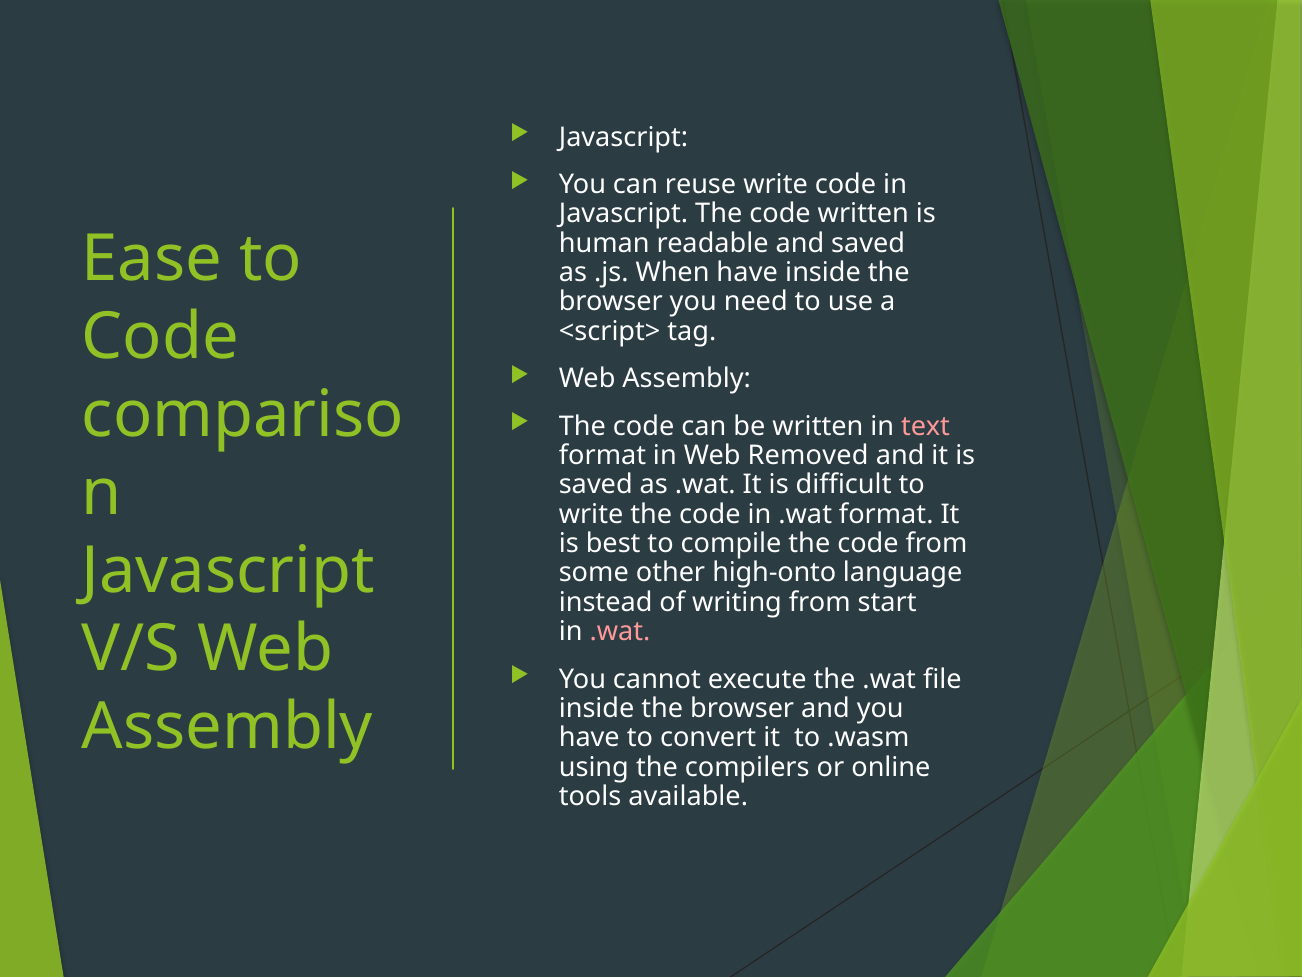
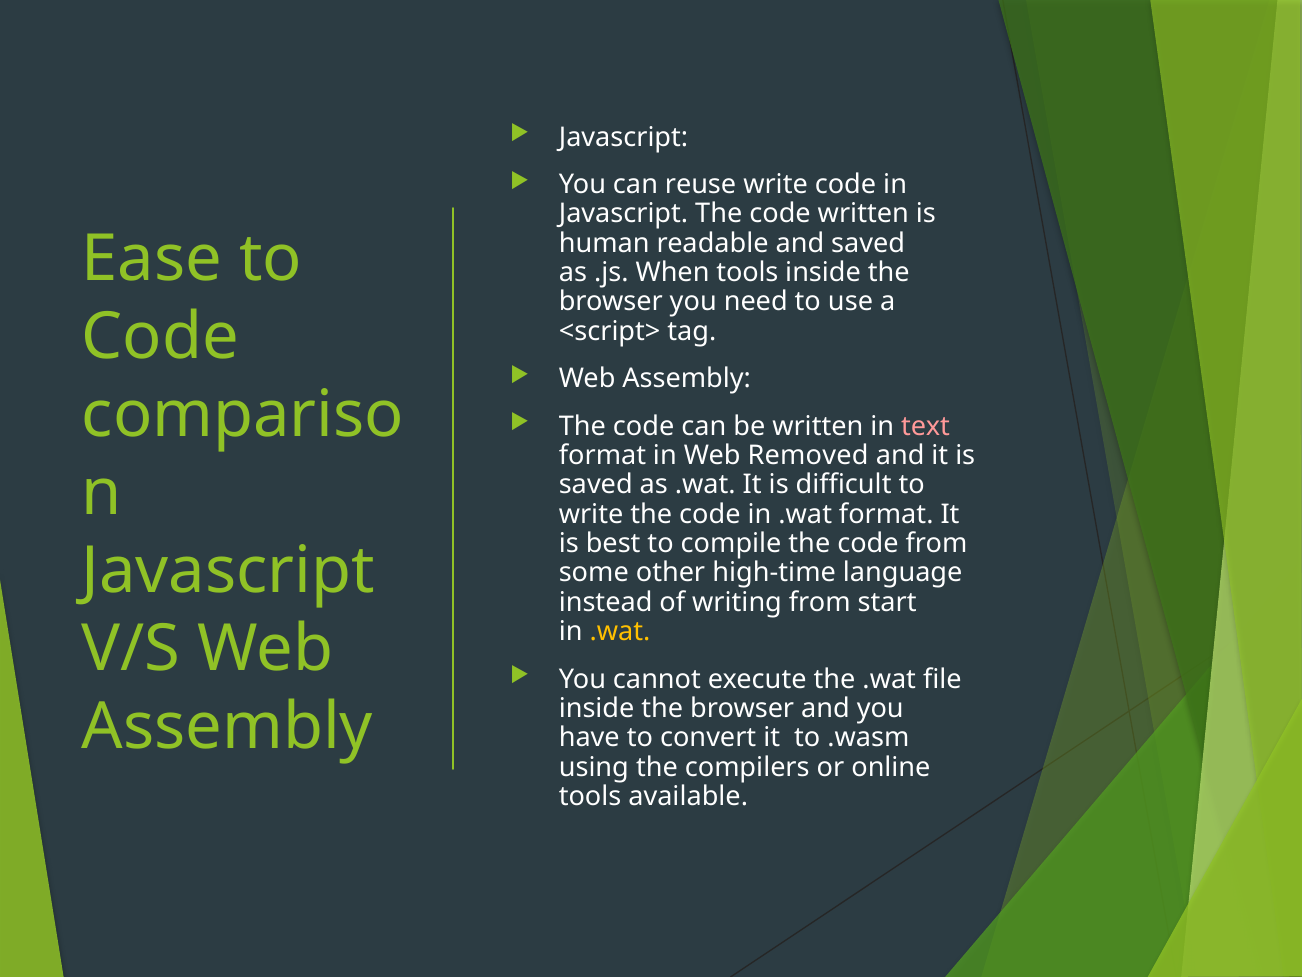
When have: have -> tools (747, 273)
high-onto: high-onto -> high-time (774, 573)
.wat colour: pink -> yellow (620, 631)
